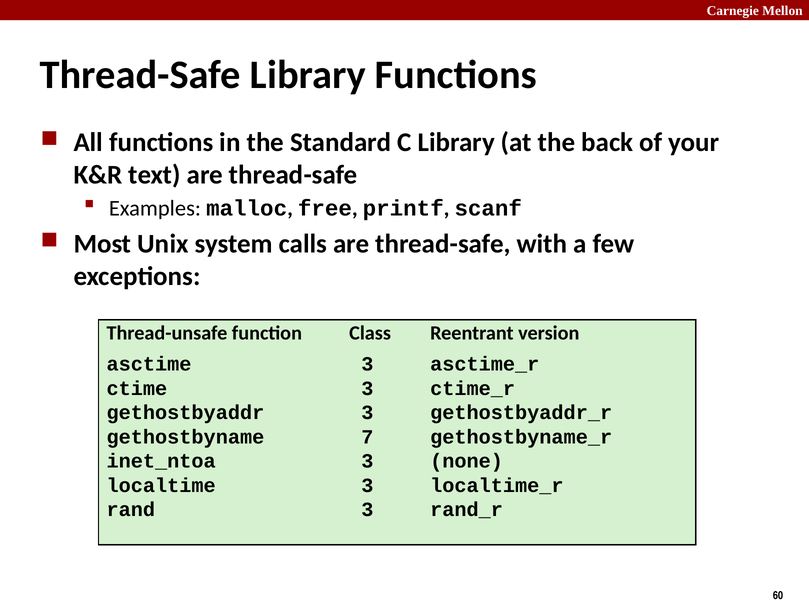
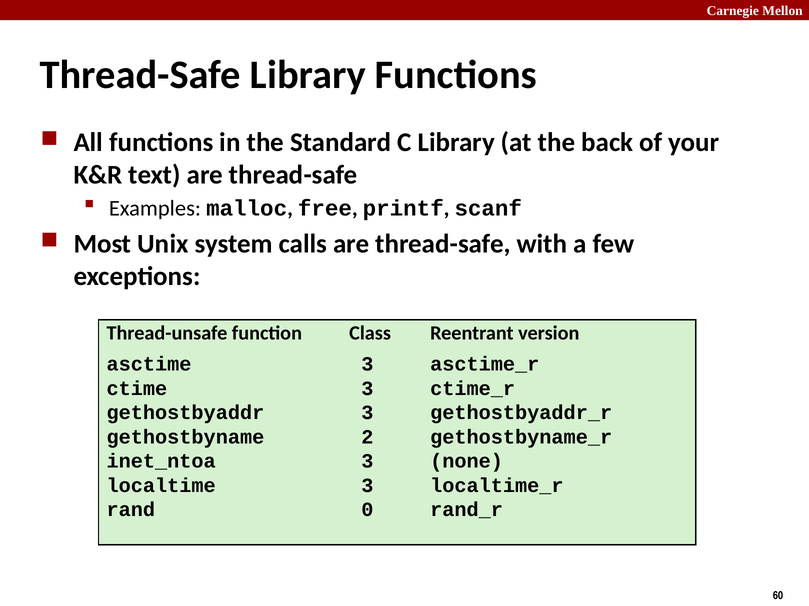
7: 7 -> 2 (367, 438)
rand 3: 3 -> 0 (367, 510)
